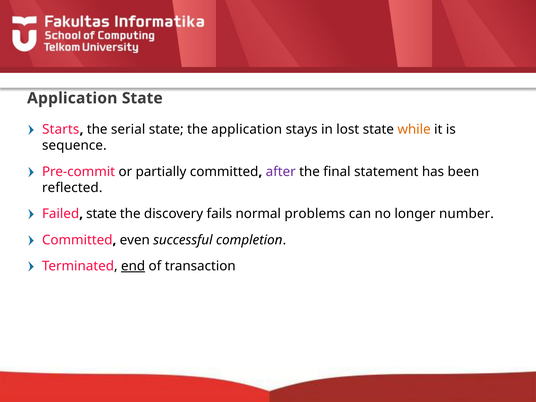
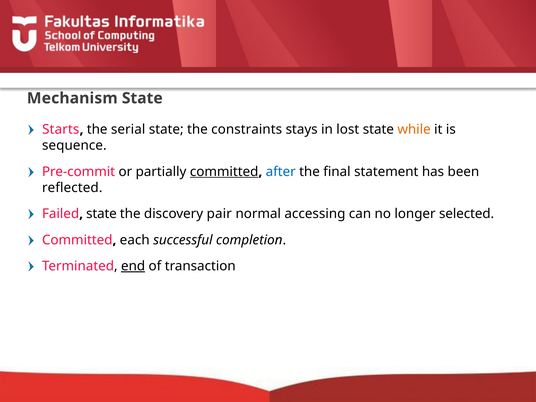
Application: Application -> Mechanism (72, 98)
the application: application -> constraints (247, 129)
committed underline: none -> present (224, 172)
after colour: purple -> blue (281, 172)
fails: fails -> pair (219, 214)
problems: problems -> accessing (315, 214)
number: number -> selected (467, 214)
even: even -> each (135, 240)
